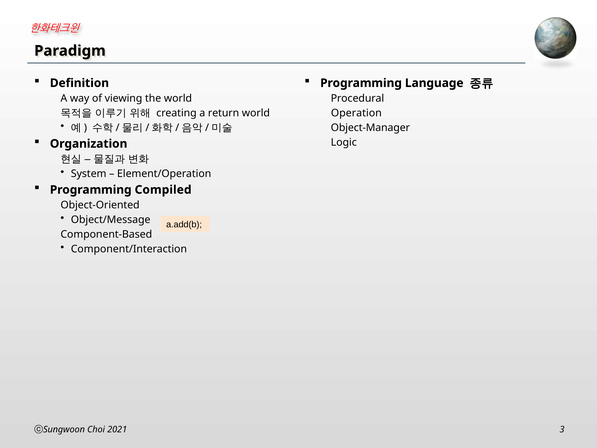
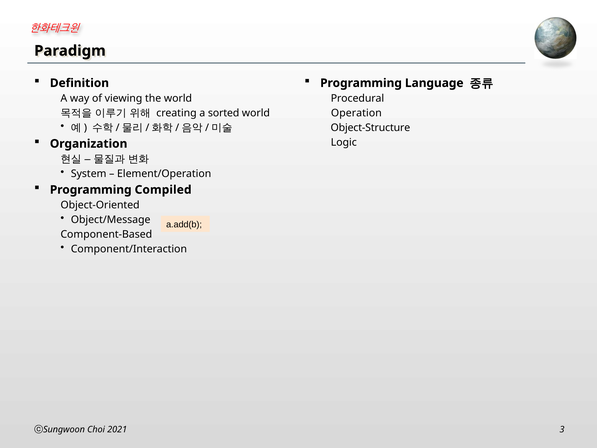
return: return -> sorted (224, 113)
Object-Manager: Object-Manager -> Object-Structure (370, 128)
